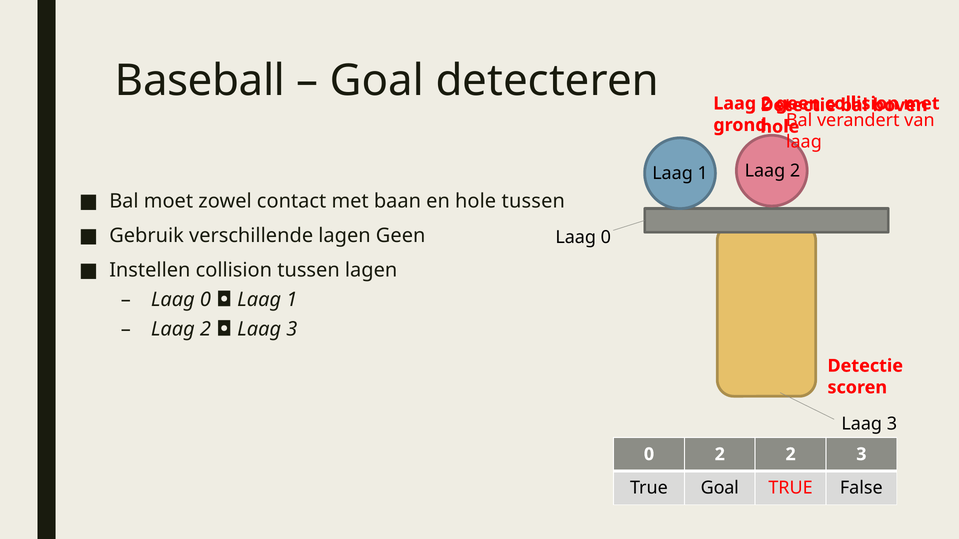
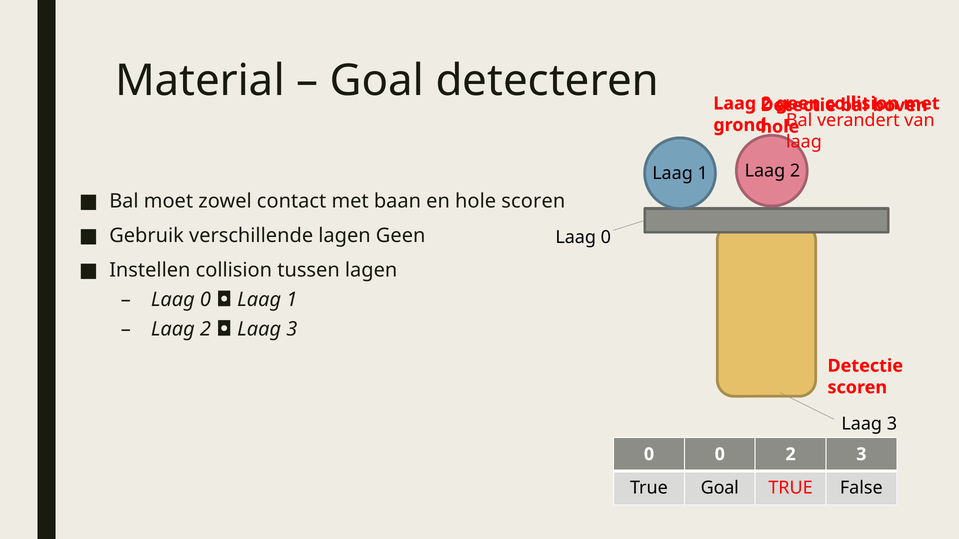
Baseball: Baseball -> Material (200, 81)
hole tussen: tussen -> scoren (533, 201)
0 2: 2 -> 0 (720, 455)
